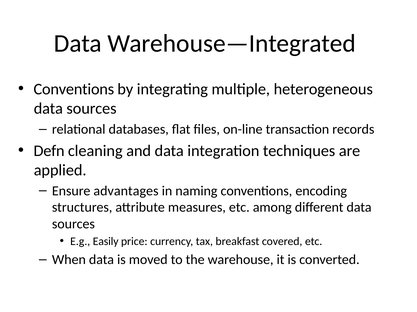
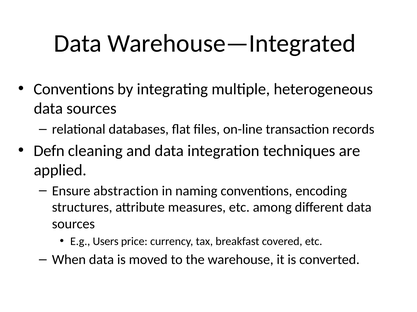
advantages: advantages -> abstraction (126, 191)
Easily: Easily -> Users (106, 242)
